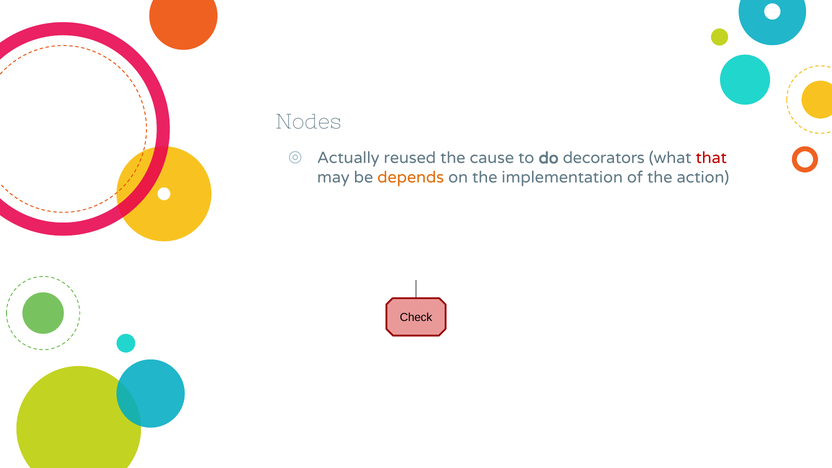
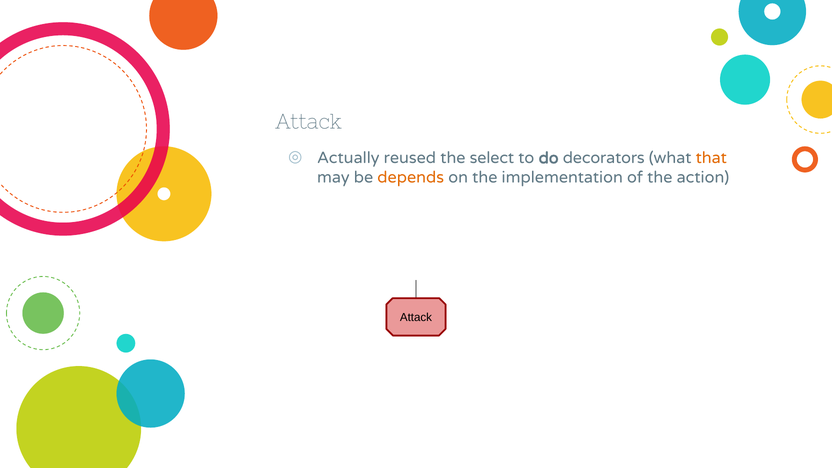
Nodes: Nodes -> Attack (309, 122)
cause: cause -> select (492, 158)
that colour: red -> orange (711, 158)
Check: Check -> Attack (416, 318)
